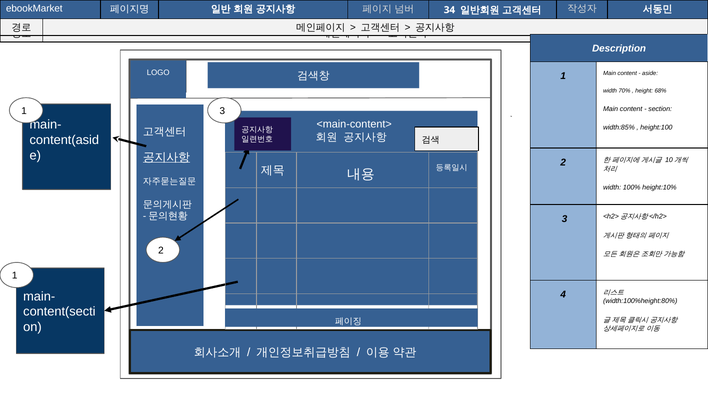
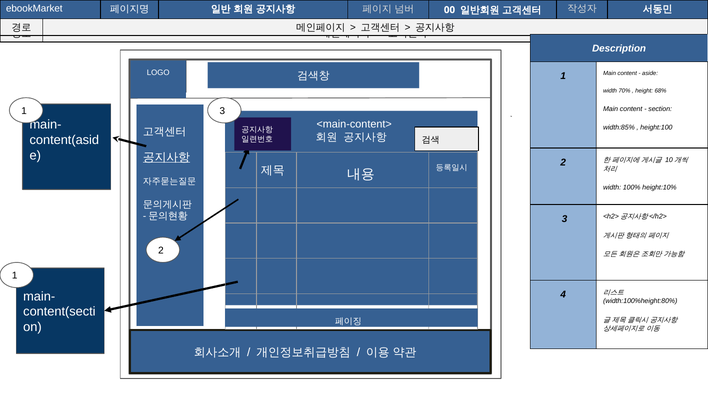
34: 34 -> 00 (449, 10)
